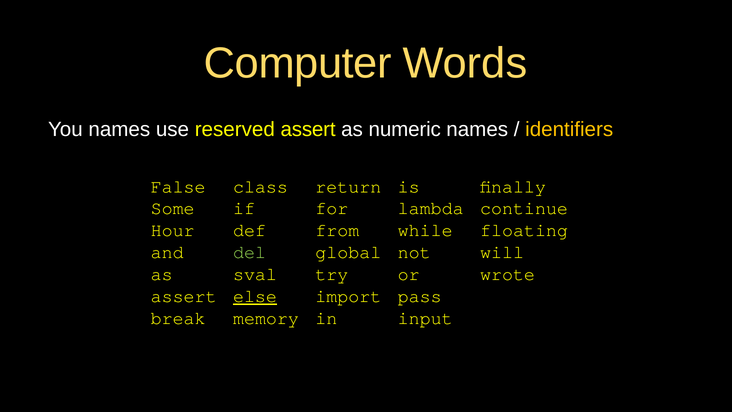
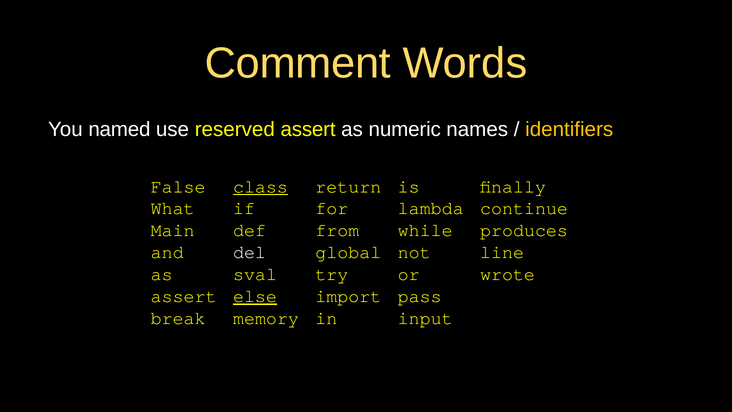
Computer: Computer -> Comment (298, 63)
You names: names -> named (119, 129)
class underline: none -> present (260, 186)
Some: Some -> What (173, 208)
Hour: Hour -> Main (173, 230)
floating: floating -> produces (524, 230)
del colour: light green -> white (249, 252)
will: will -> line (502, 252)
